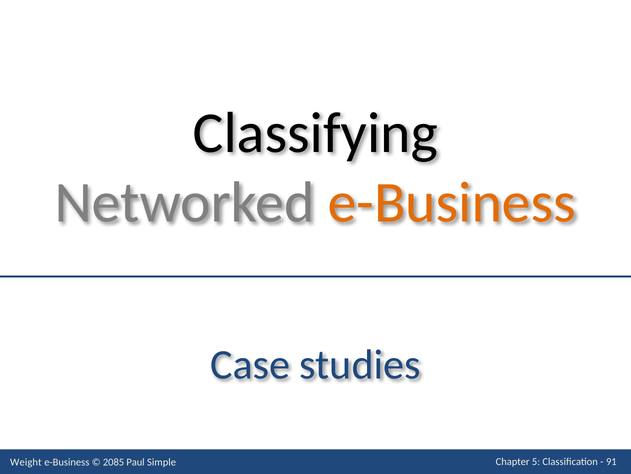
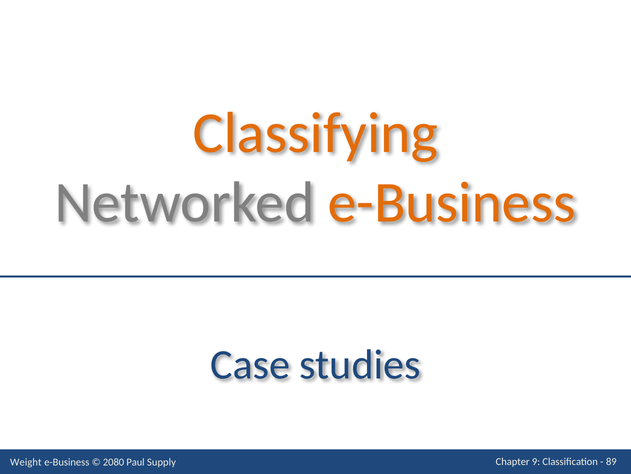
Classifying colour: black -> orange (315, 133)
2085: 2085 -> 2080 (114, 461)
Simple: Simple -> Supply (161, 461)
5: 5 -> 9 (536, 461)
91: 91 -> 89 (611, 461)
